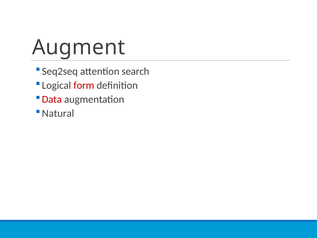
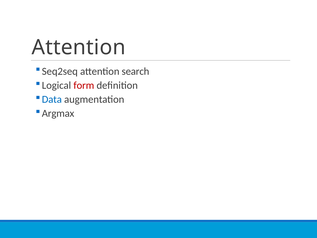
Augment: Augment -> Attention (79, 47)
Data colour: red -> blue (52, 99)
Natural: Natural -> Argmax (58, 113)
